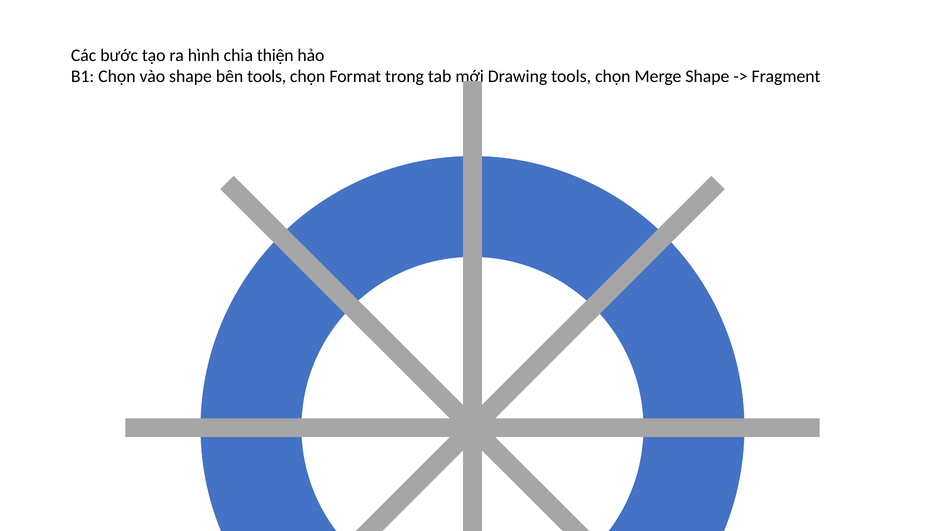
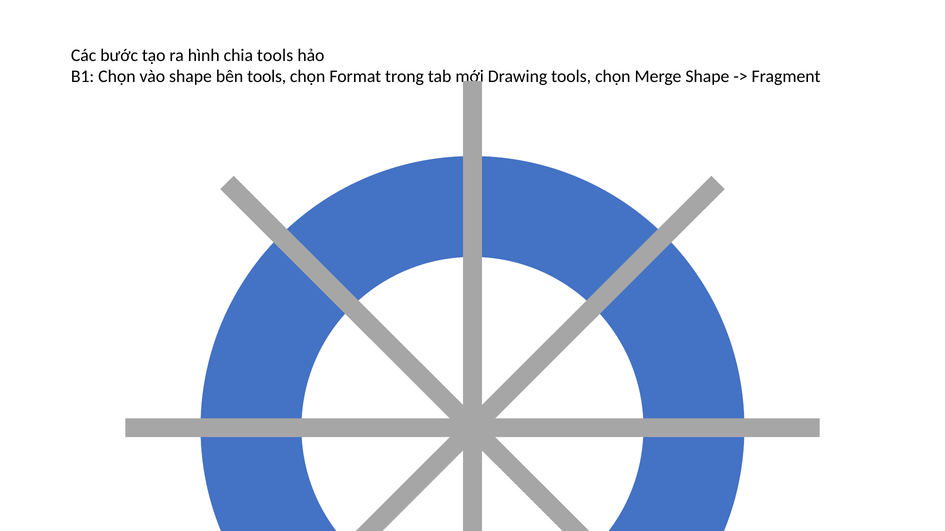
chia thiện: thiện -> tools (275, 55)
